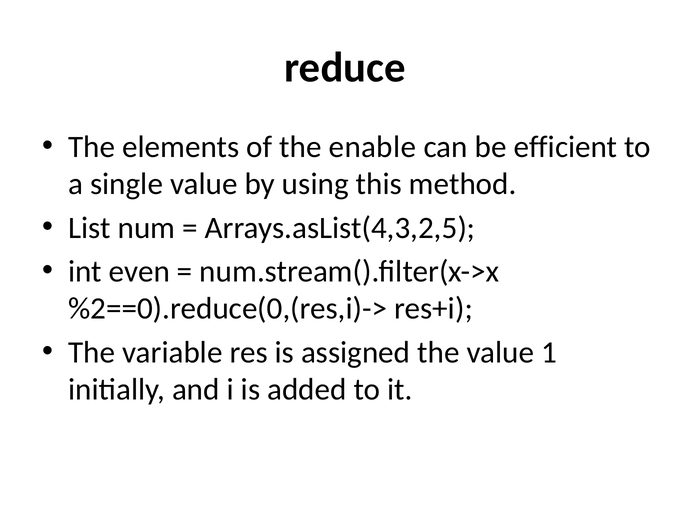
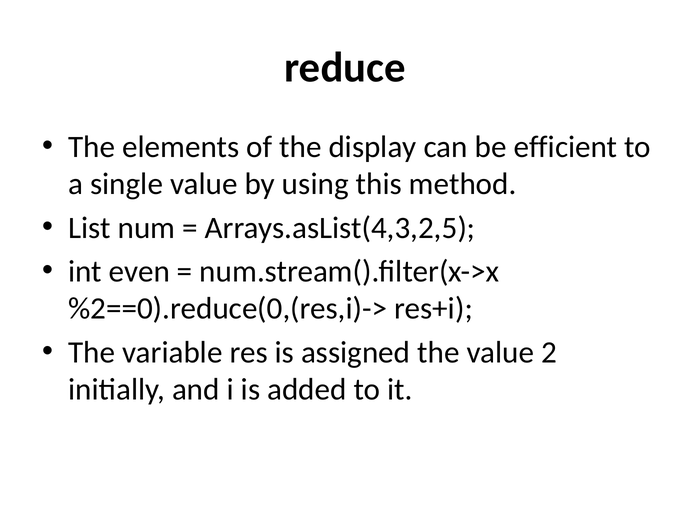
enable: enable -> display (373, 147)
1: 1 -> 2 (549, 352)
